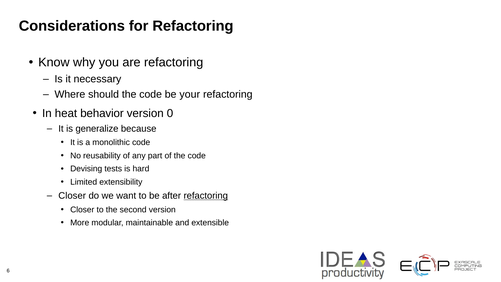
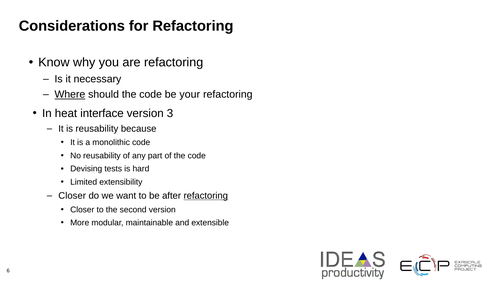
Where underline: none -> present (70, 94)
behavior: behavior -> interface (102, 113)
0: 0 -> 3 (170, 113)
is generalize: generalize -> reusability (97, 129)
